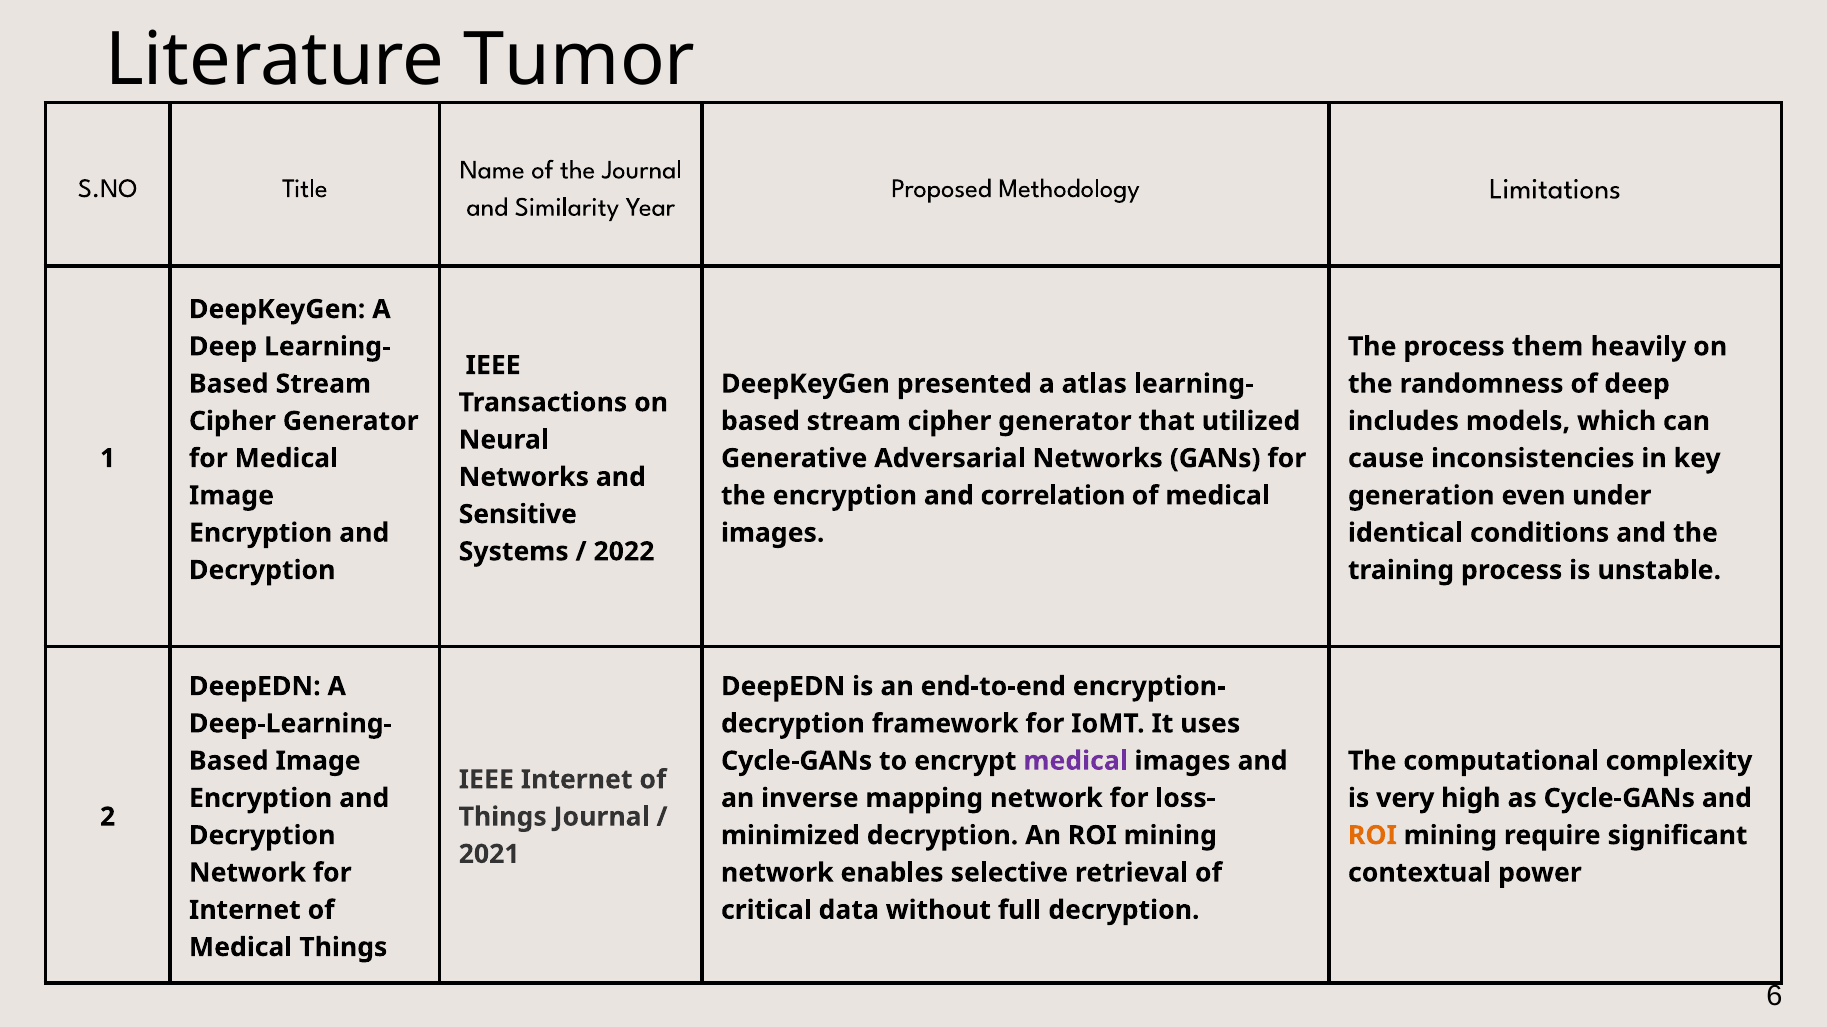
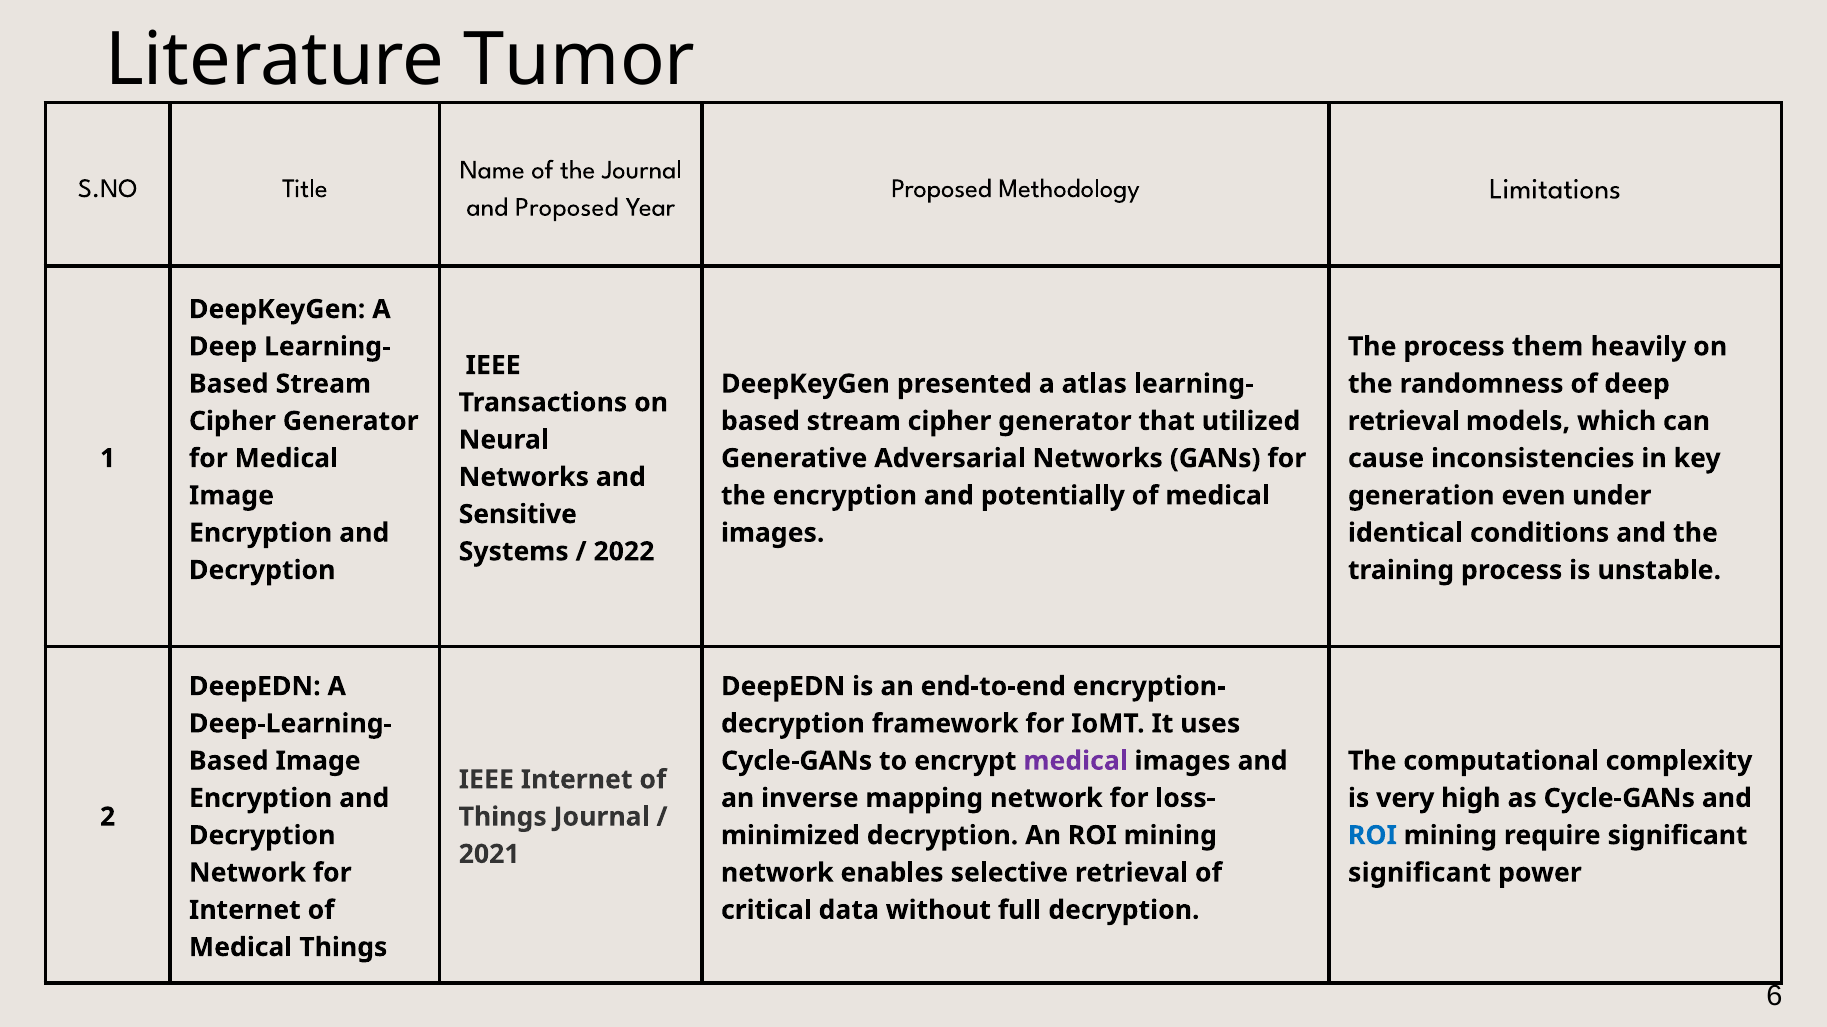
and Similarity: Similarity -> Proposed (567, 207)
includes: includes -> retrieval (1404, 421)
correlation: correlation -> potentially (1053, 496)
ROI colour: orange -> blue (1372, 836)
contextual: contextual -> significant (1420, 873)
